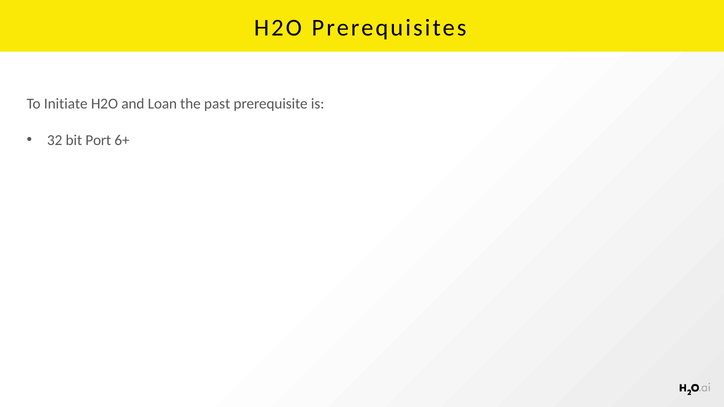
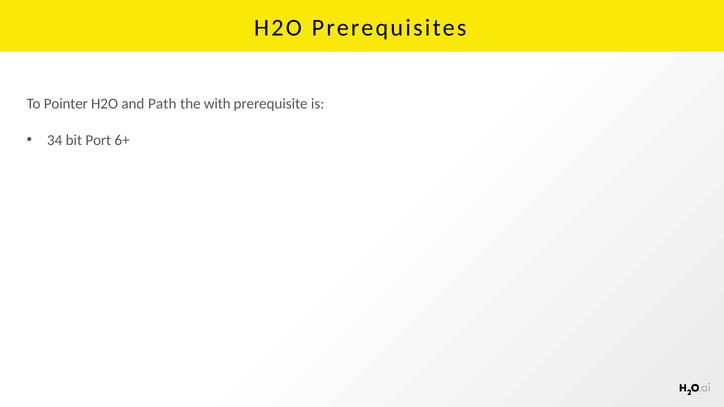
Initiate: Initiate -> Pointer (66, 104)
Loan: Loan -> Path (162, 104)
past: past -> with (217, 104)
32: 32 -> 34 (55, 140)
